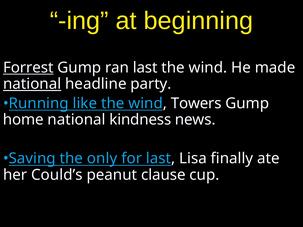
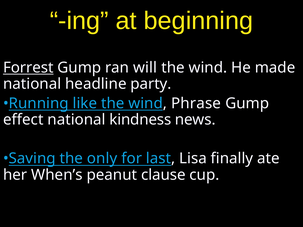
ran last: last -> will (145, 68)
national underline: present -> none (32, 84)
Towers: Towers -> Phrase (196, 103)
home: home -> effect (23, 120)
Could’s: Could’s -> When’s (57, 175)
